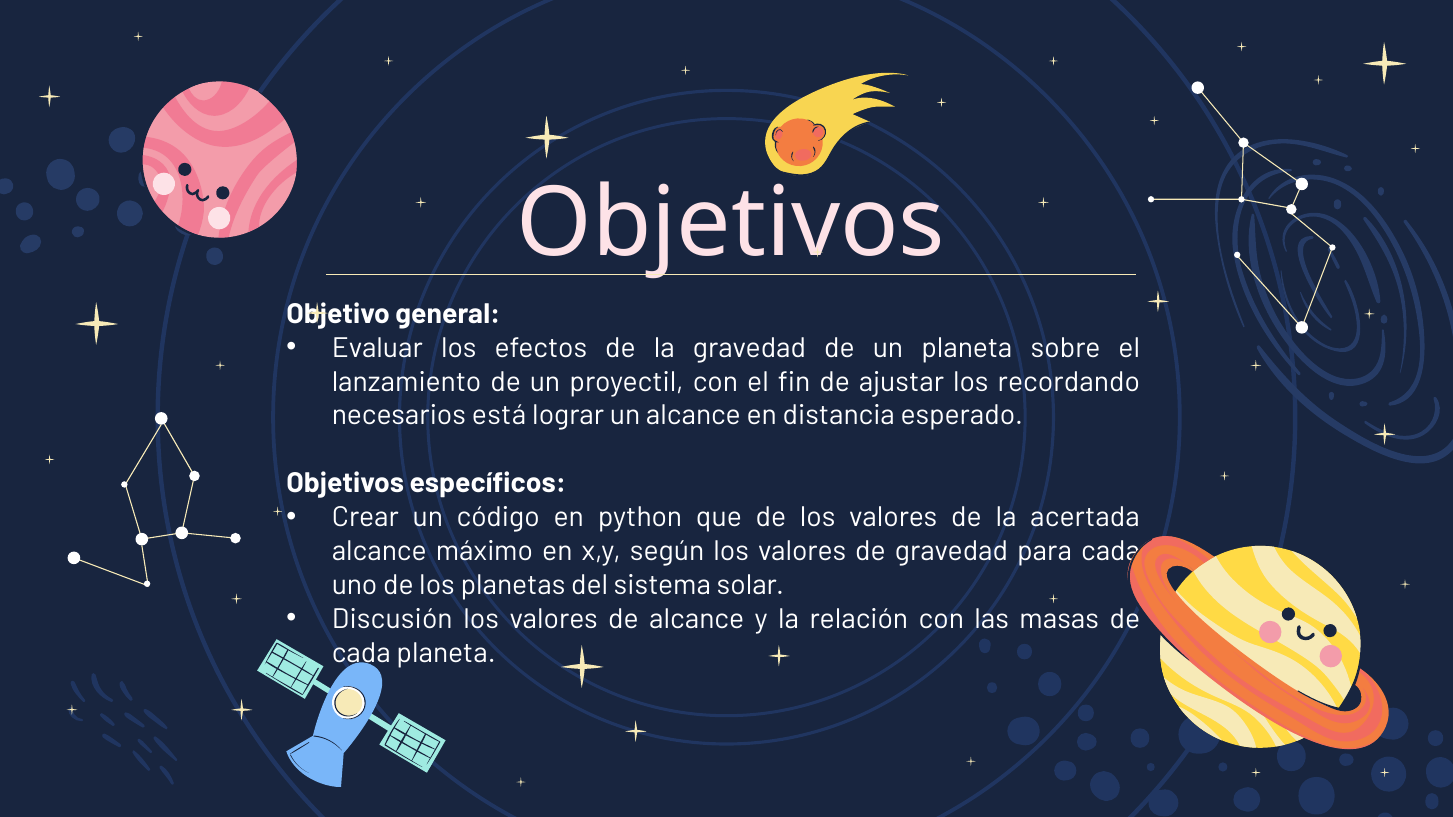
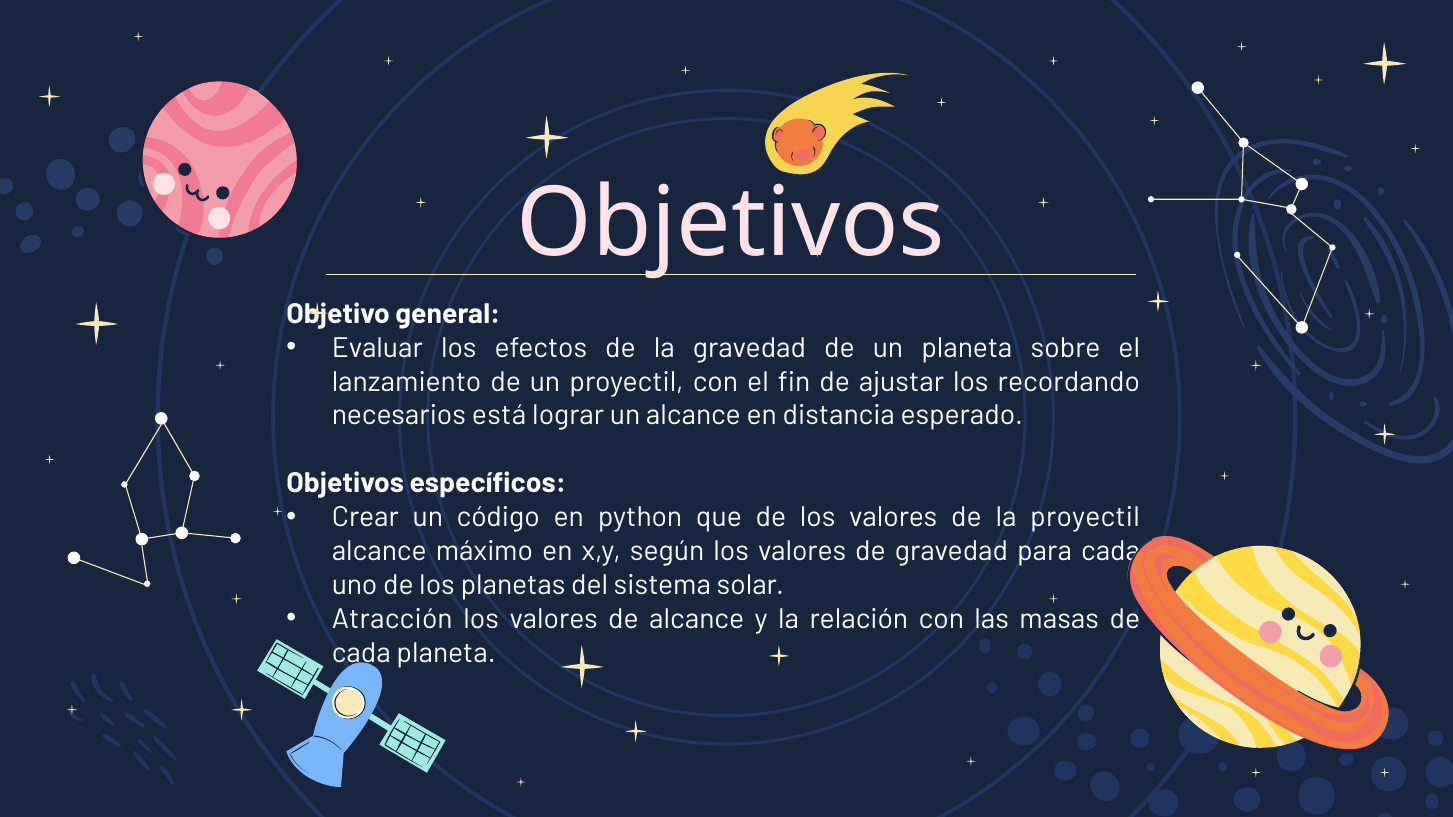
la acertada: acertada -> proyectil (1085, 518)
Discusión: Discusión -> Atracción (392, 619)
